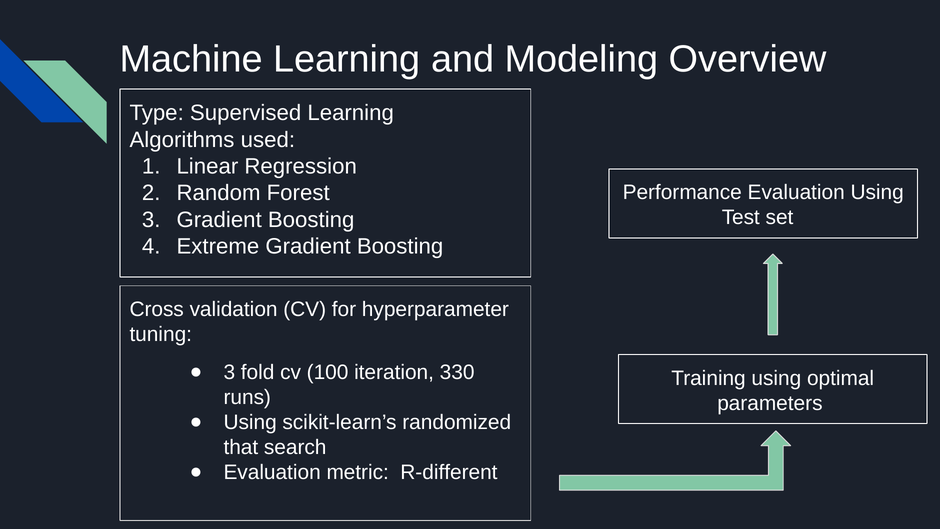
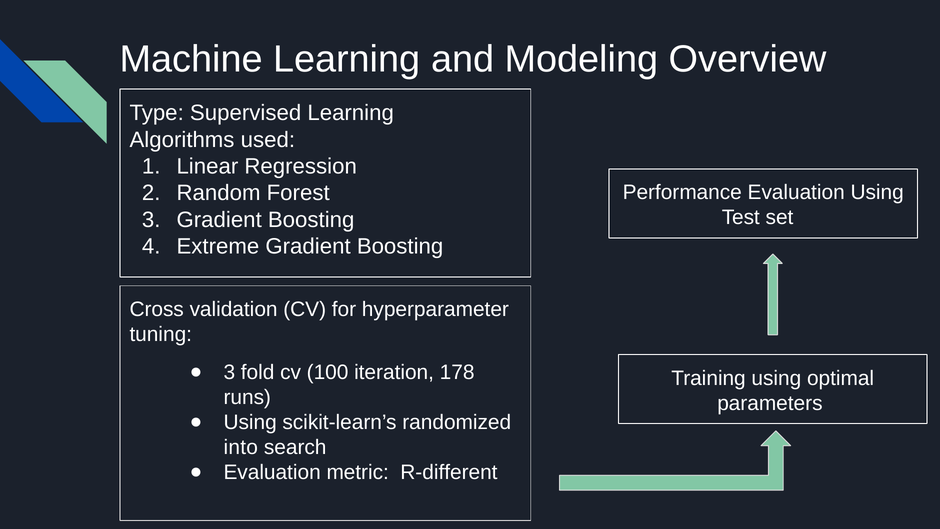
330: 330 -> 178 (457, 372)
that: that -> into (241, 447)
